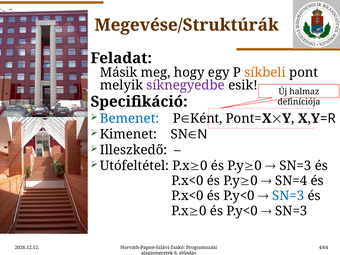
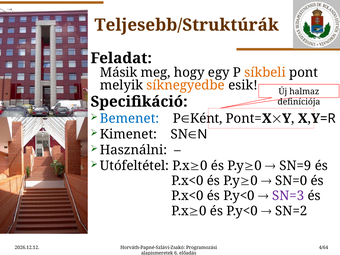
Megevése/Struktúrák: Megevése/Struktúrák -> Teljesebb/Struktúrák (187, 25)
síknegyedbe colour: purple -> orange (186, 85)
Illeszkedő: Illeszkedő -> Használni (134, 150)
SN=3: SN=3 -> SN=9 (295, 166)
SN=4: SN=4 -> SN=0 (291, 181)
SN=3 colour: blue -> purple (288, 196)
SN=3: SN=3 -> SN=2 (291, 211)
